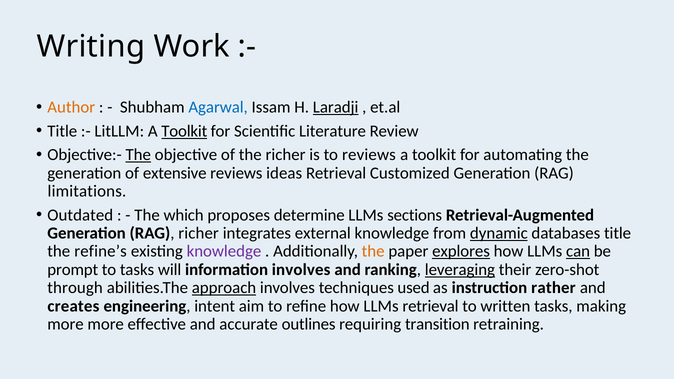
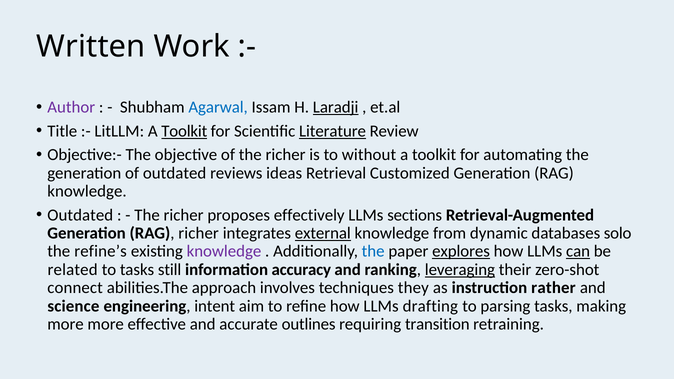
Writing: Writing -> Written (91, 47)
Author colour: orange -> purple (71, 107)
Literature underline: none -> present (333, 131)
The underline: present -> none (138, 155)
to reviews: reviews -> without (369, 155)
of extensive: extensive -> outdated (175, 173)
limitations: limitations -> knowledge (87, 191)
which: which -> richer (184, 215)
determine: determine -> effectively (309, 215)
external underline: none -> present (323, 233)
dynamic underline: present -> none (499, 233)
databases title: title -> solo (618, 233)
the colour: orange -> blue (373, 251)
prompt: prompt -> related (73, 270)
will: will -> still (170, 270)
information involves: involves -> accuracy (301, 270)
through: through -> connect (75, 288)
approach underline: present -> none (224, 288)
used: used -> they (413, 288)
creates: creates -> science (73, 306)
LLMs retrieval: retrieval -> drafting (430, 306)
written: written -> parsing (505, 306)
